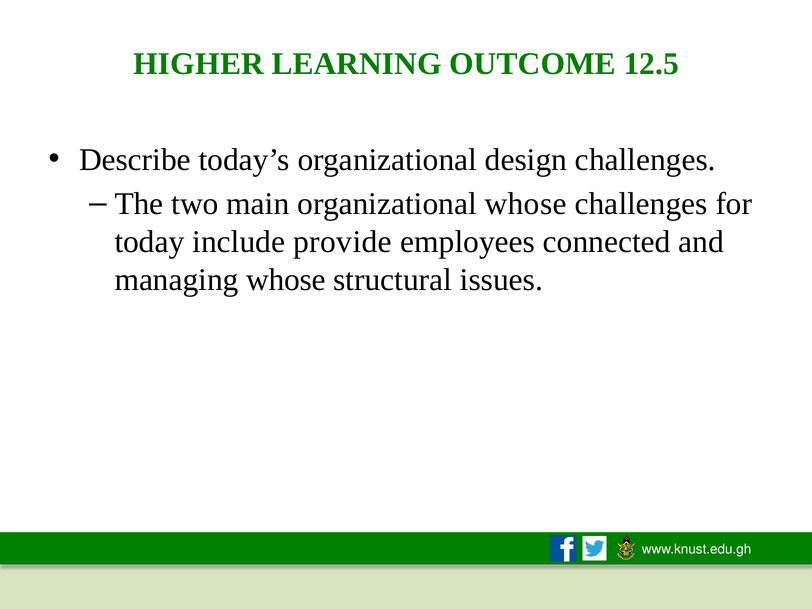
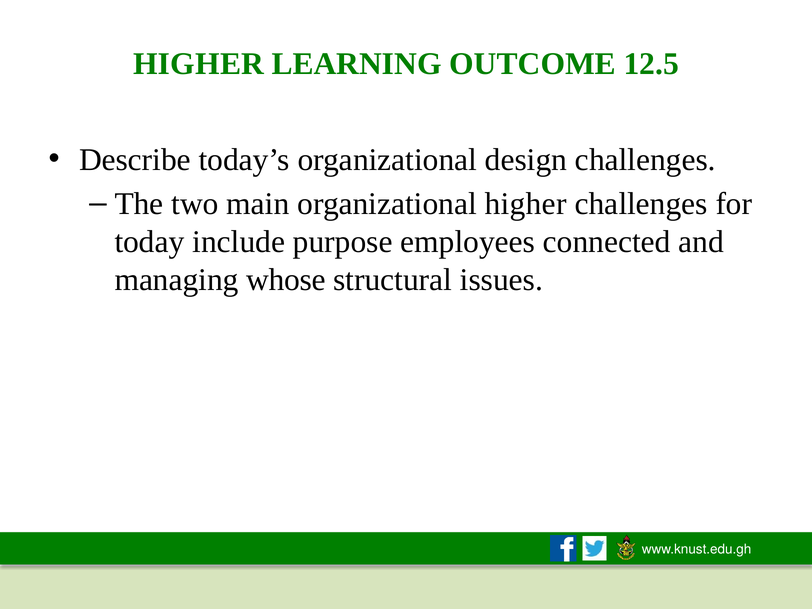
organizational whose: whose -> higher (526, 204)
provide: provide -> purpose (343, 242)
